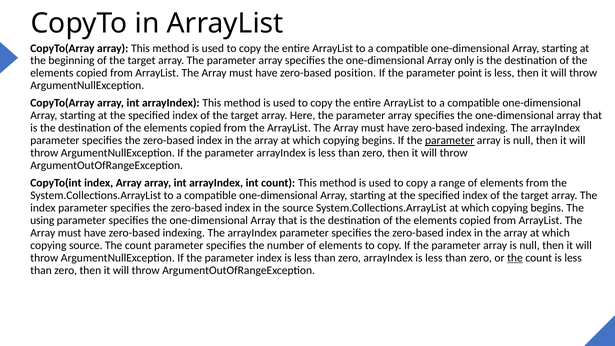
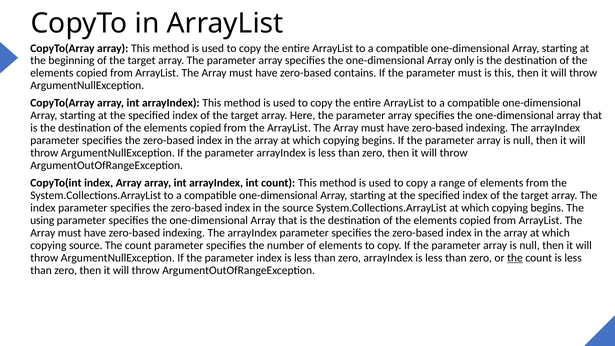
position: position -> contains (355, 73)
parameter point: point -> must (470, 73)
less: less -> this (504, 73)
parameter underline: present -> none (450, 141)
